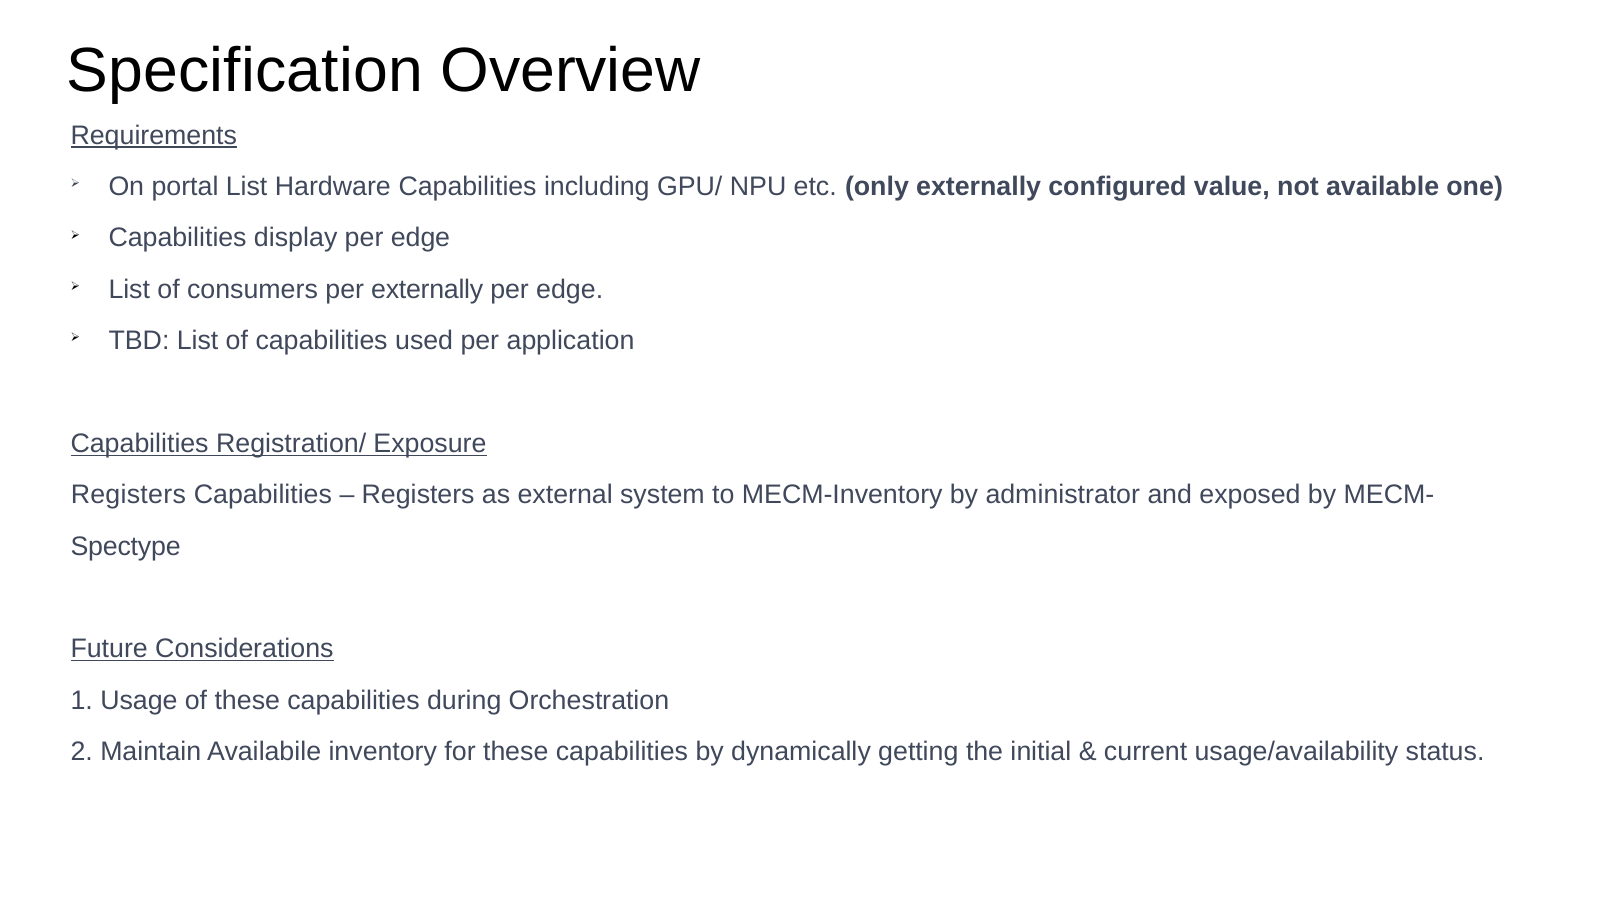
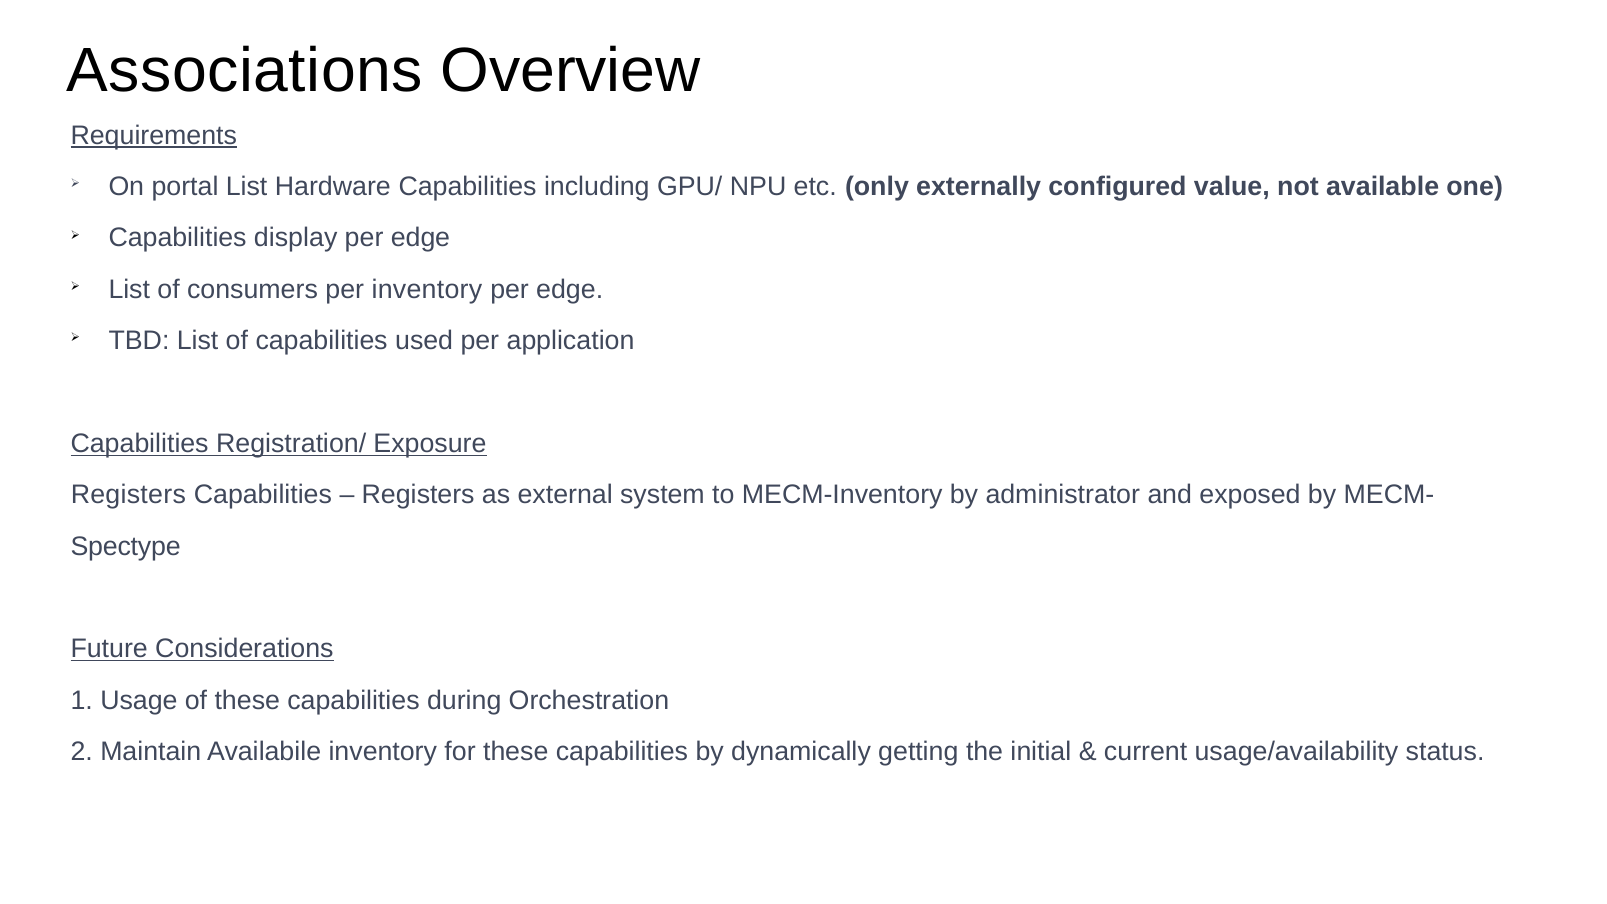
Specification: Specification -> Associations (245, 71)
per externally: externally -> inventory (427, 289)
